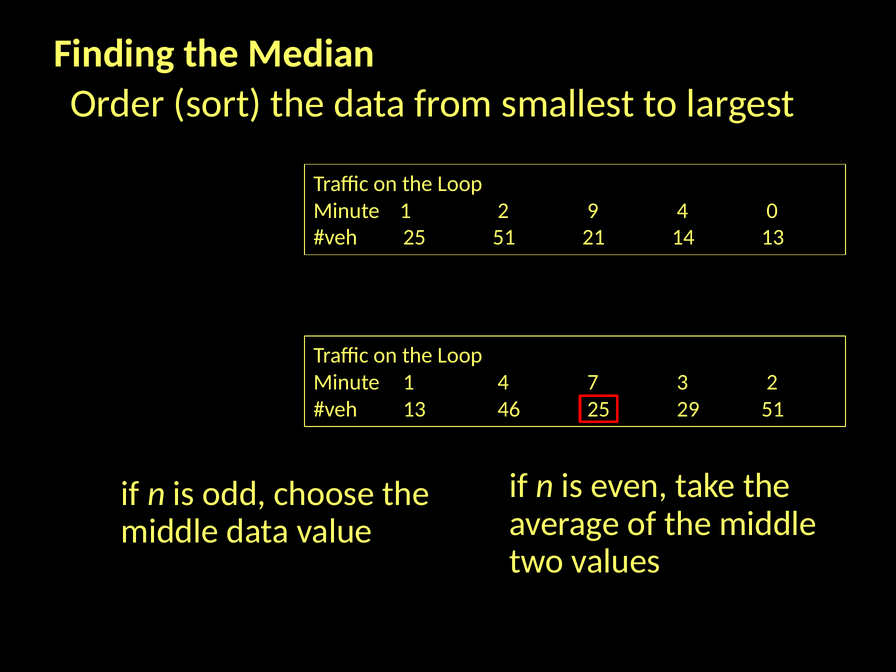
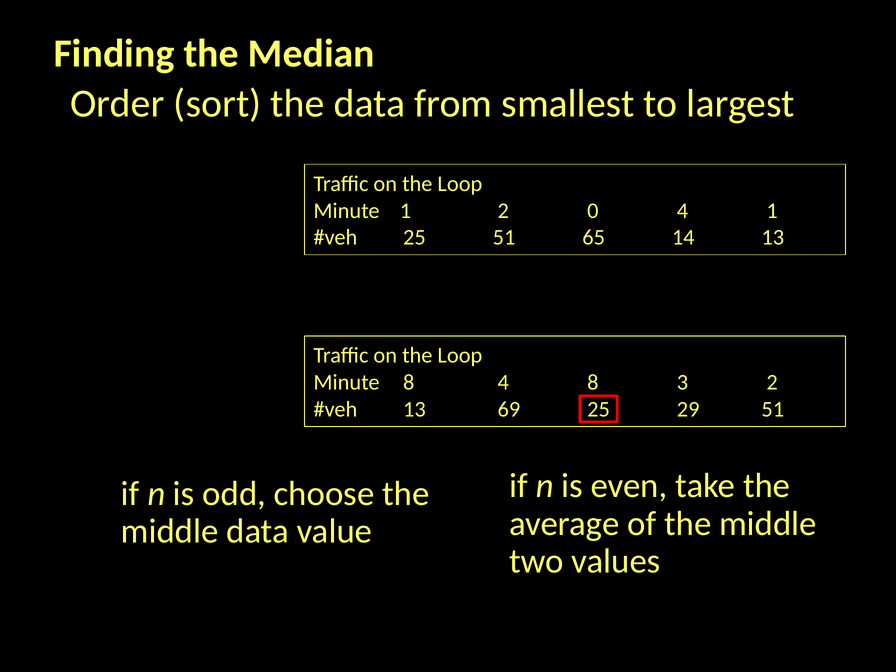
9: 9 -> 0 (593, 211)
4 0: 0 -> 1 (772, 211)
21: 21 -> 65 (594, 238)
1: 1 -> 8 (409, 382)
4 7: 7 -> 8 (593, 382)
46: 46 -> 69 (509, 409)
